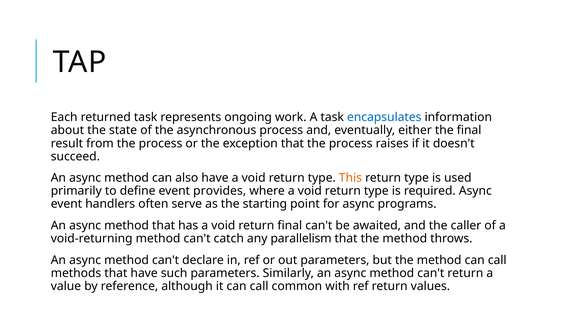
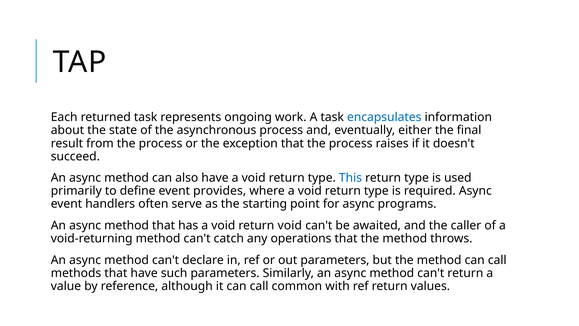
This colour: orange -> blue (350, 178)
return final: final -> void (290, 225)
parallelism: parallelism -> operations (301, 238)
